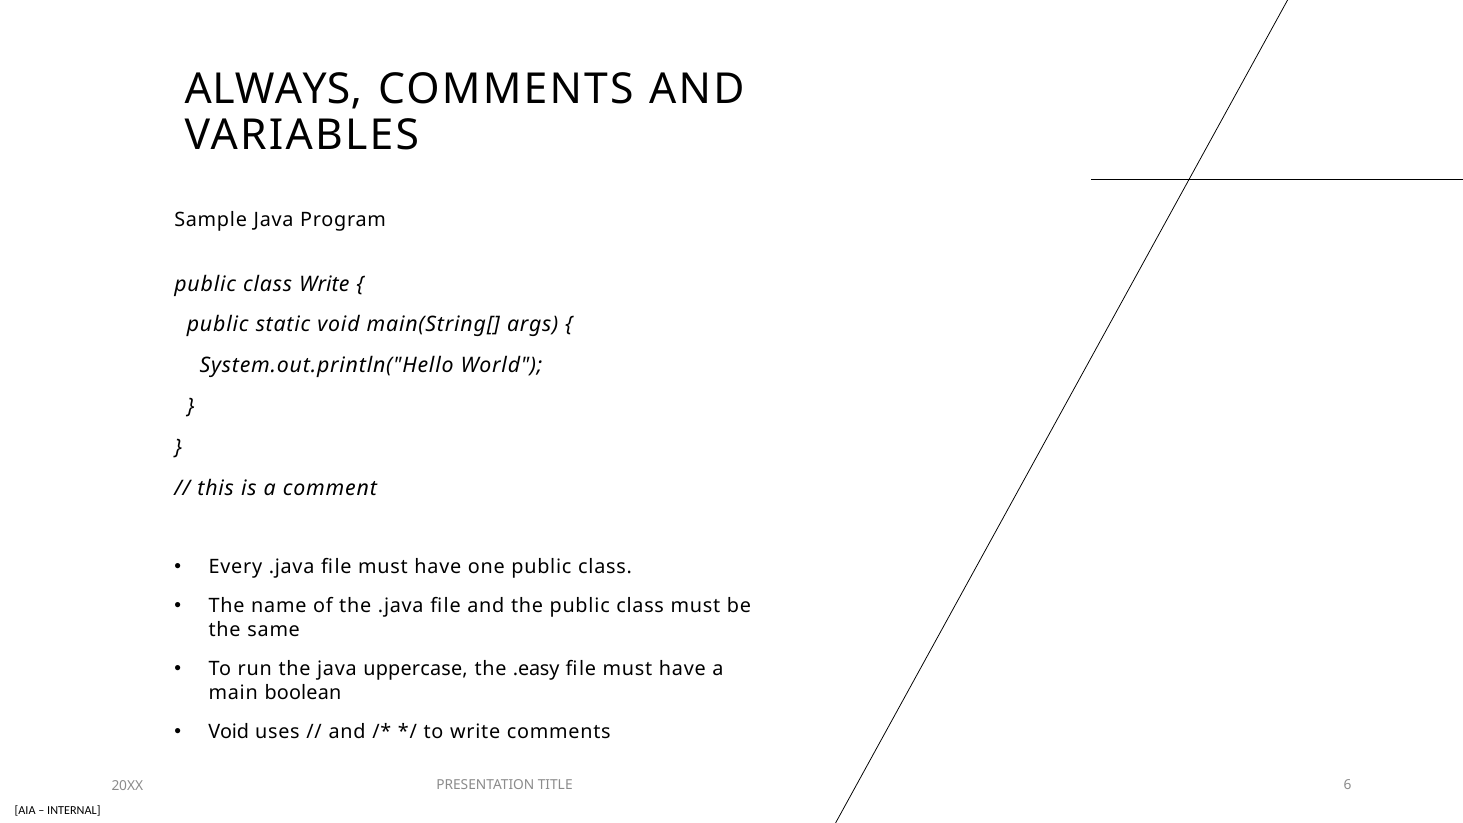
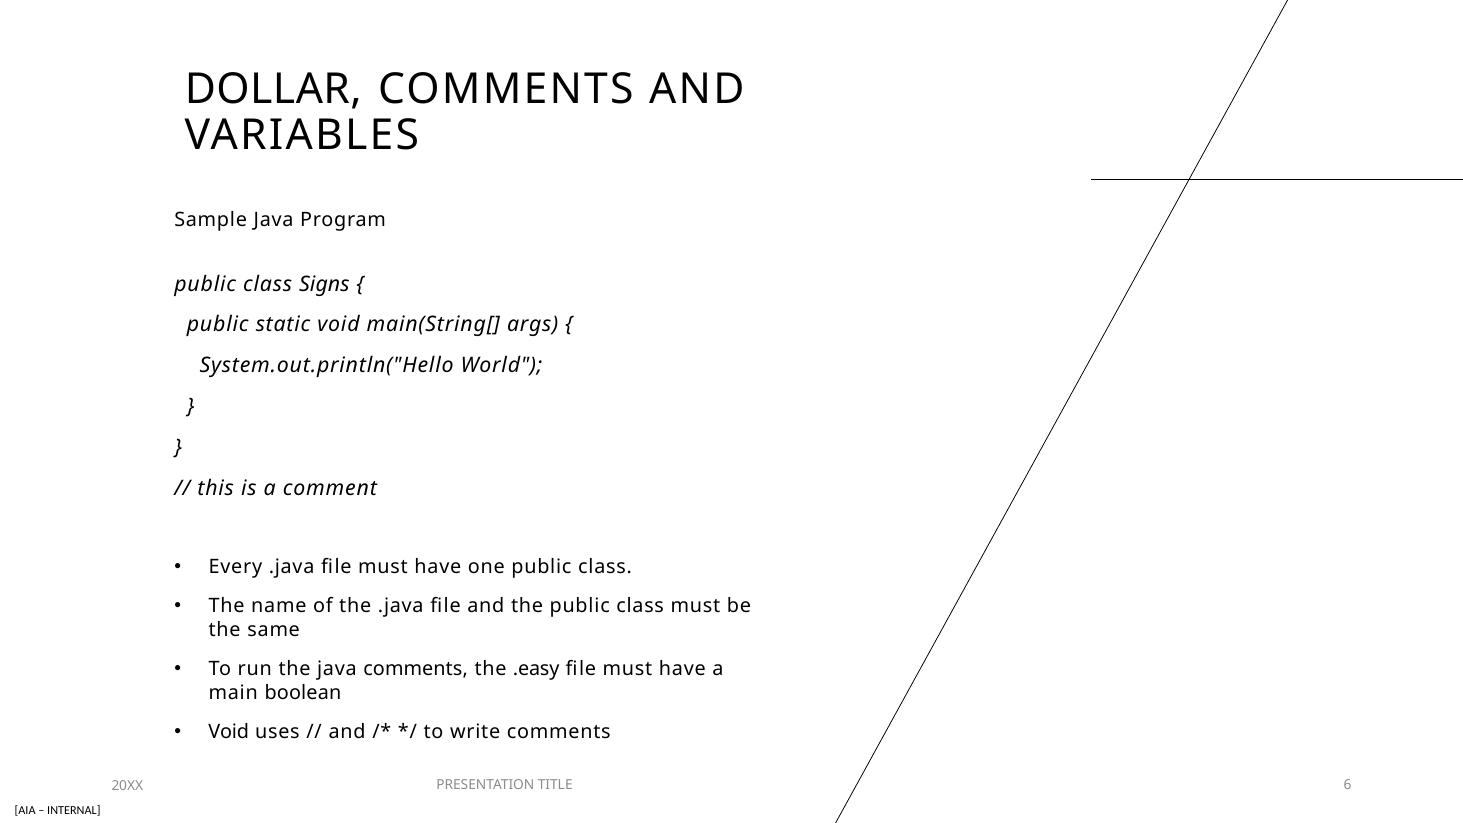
ALWAYS: ALWAYS -> DOLLAR (273, 90)
class Write: Write -> Signs (324, 284)
java uppercase: uppercase -> comments (416, 669)
